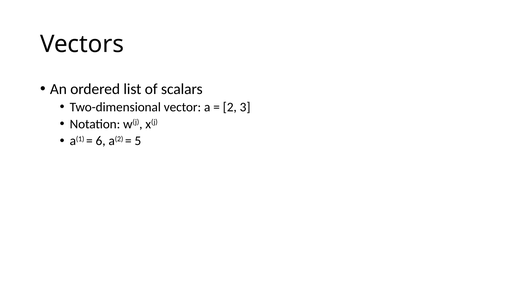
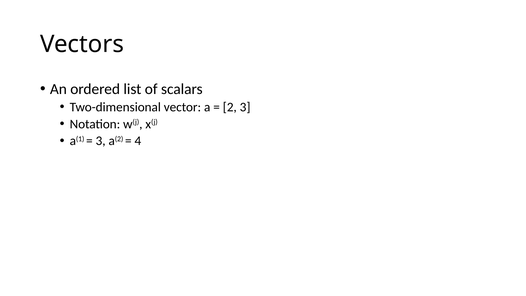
6: 6 -> 3 (101, 141)
5: 5 -> 4 (138, 141)
